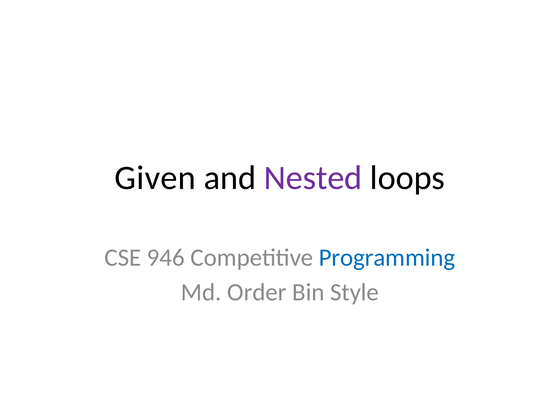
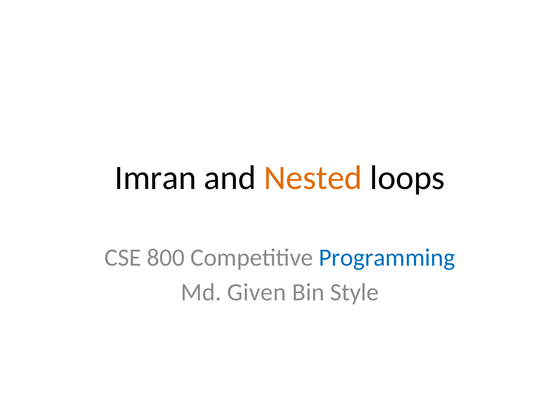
Given: Given -> Imran (155, 178)
Nested colour: purple -> orange (313, 178)
946: 946 -> 800 (166, 257)
Order: Order -> Given (257, 292)
